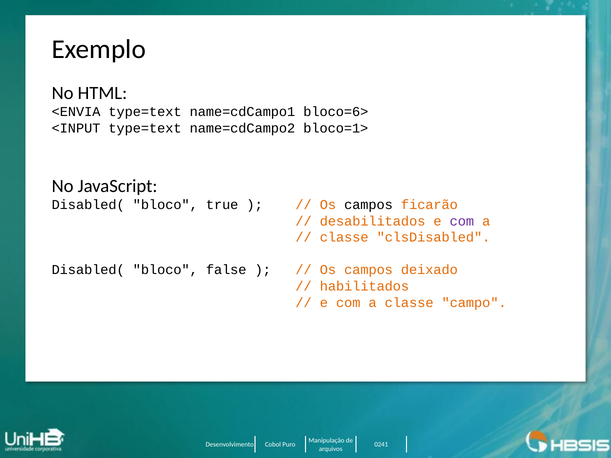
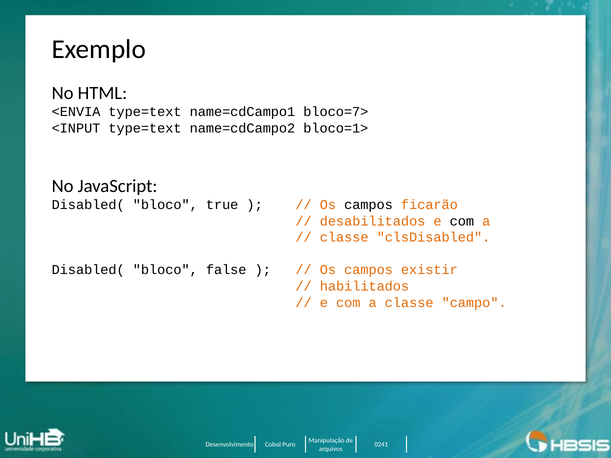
bloco=6>: bloco=6> -> bloco=7> (336, 112)
com colour: purple -> black (462, 221)
deixado: deixado -> existir (429, 270)
